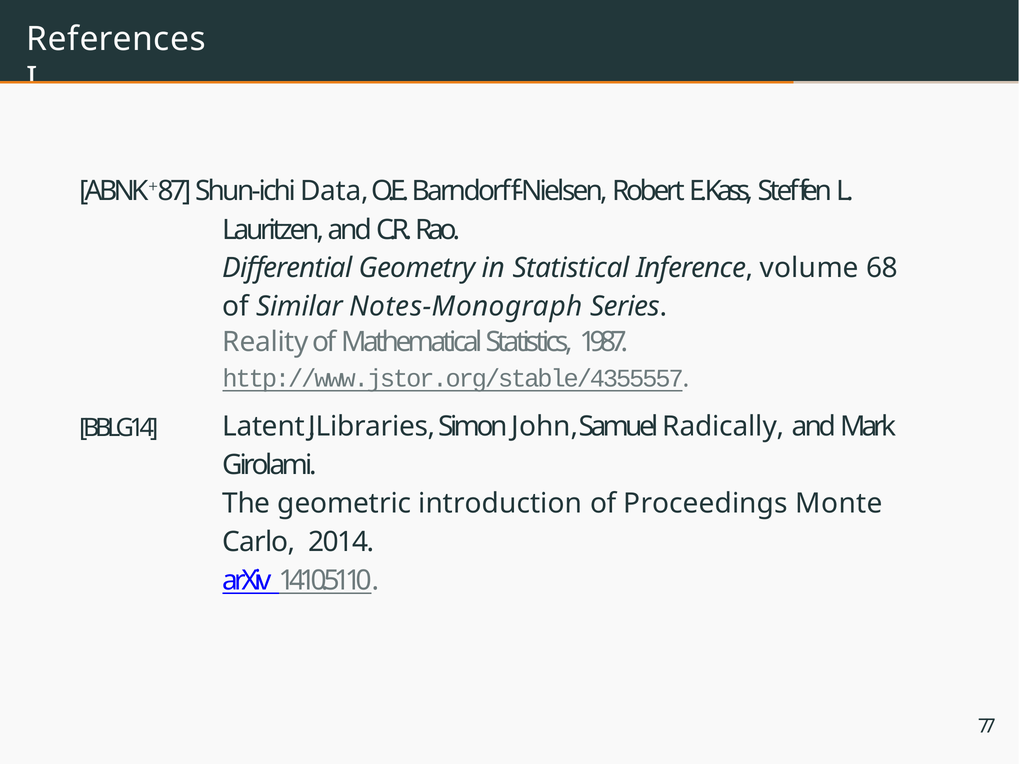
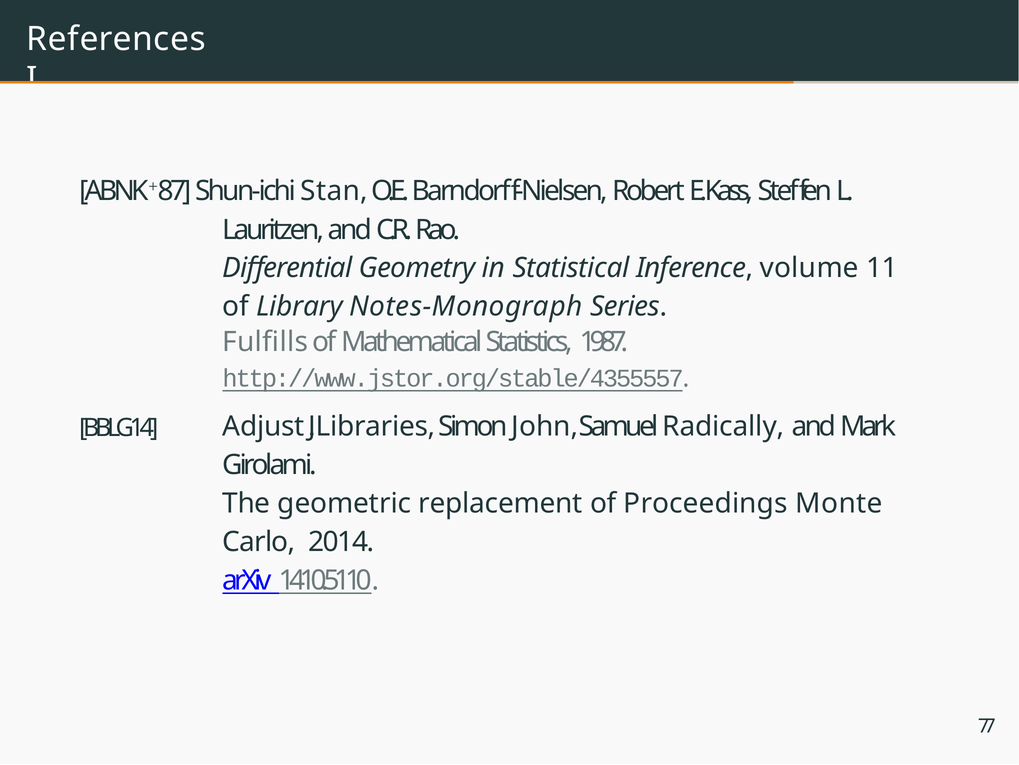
Data: Data -> Stan (334, 191)
68: 68 -> 11 (882, 268)
Similar: Similar -> Library (300, 307)
Reality: Reality -> Fulﬁlls (265, 342)
Latent: Latent -> Adjust (263, 427)
introduction: introduction -> replacement (500, 503)
